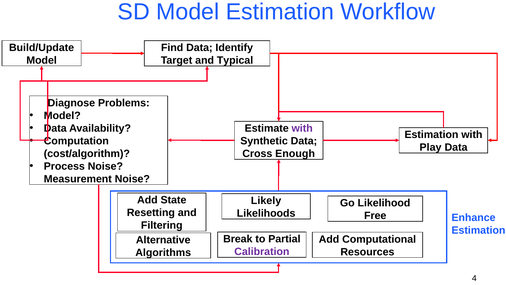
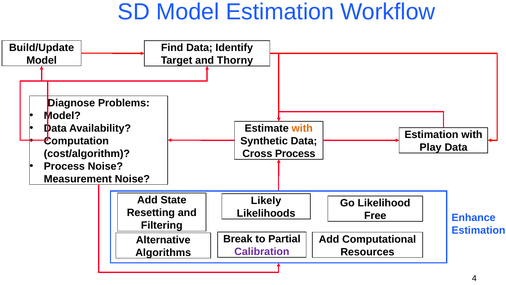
Typical: Typical -> Thorny (235, 60)
with colour: purple -> orange (302, 128)
Cross Enough: Enough -> Process (295, 153)
